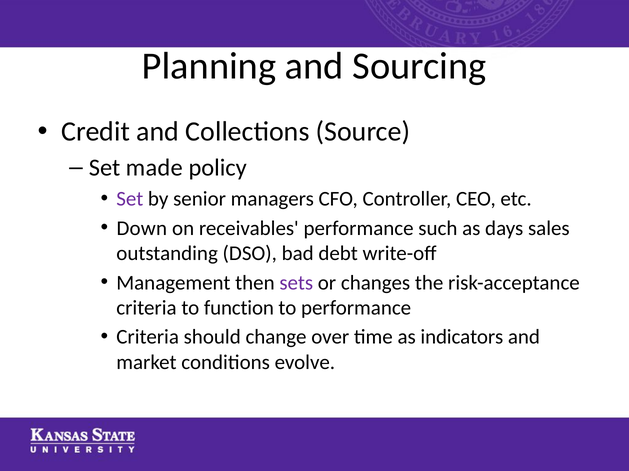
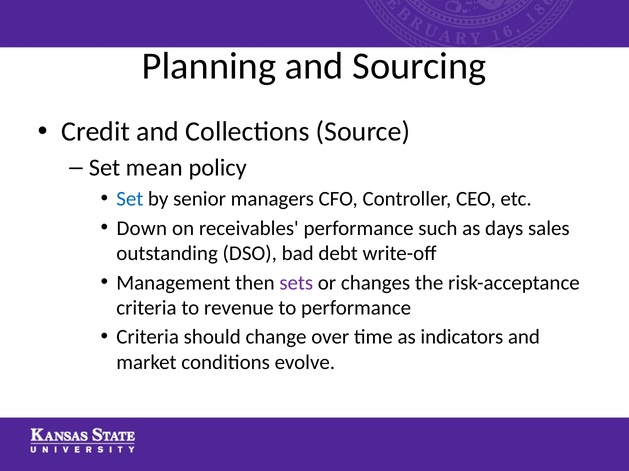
made: made -> mean (154, 168)
Set colour: purple -> blue (130, 199)
function: function -> revenue (239, 308)
